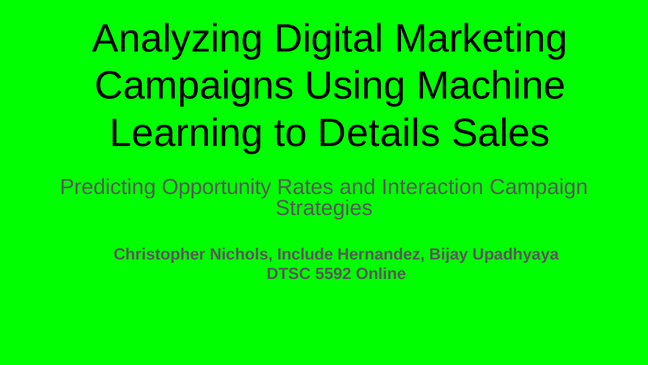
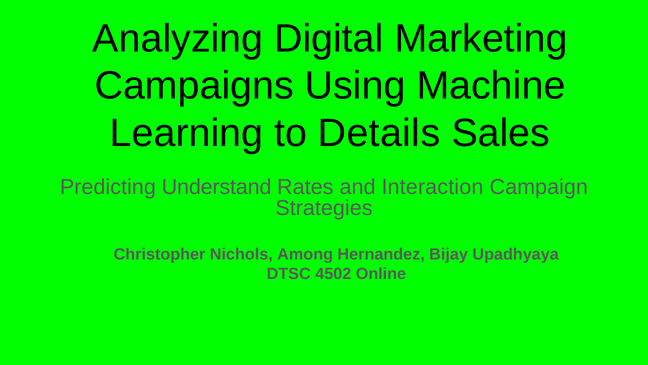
Opportunity: Opportunity -> Understand (217, 187)
Include: Include -> Among (305, 254)
5592: 5592 -> 4502 (333, 274)
